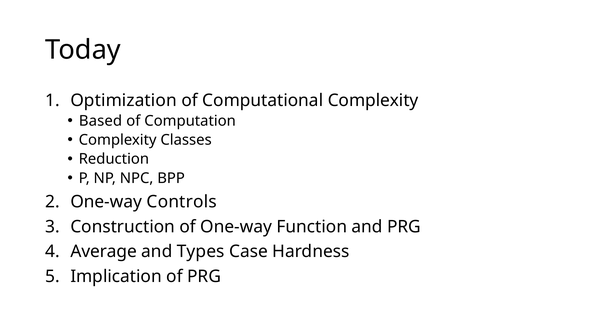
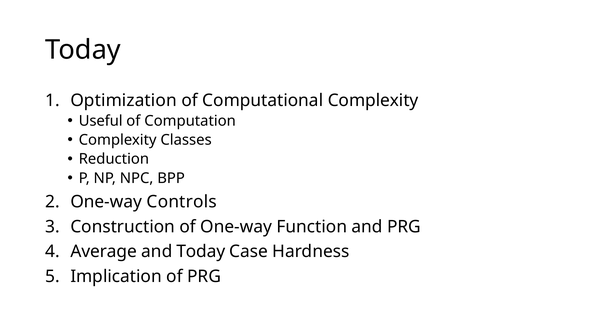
Based: Based -> Useful (101, 121)
and Types: Types -> Today (201, 252)
